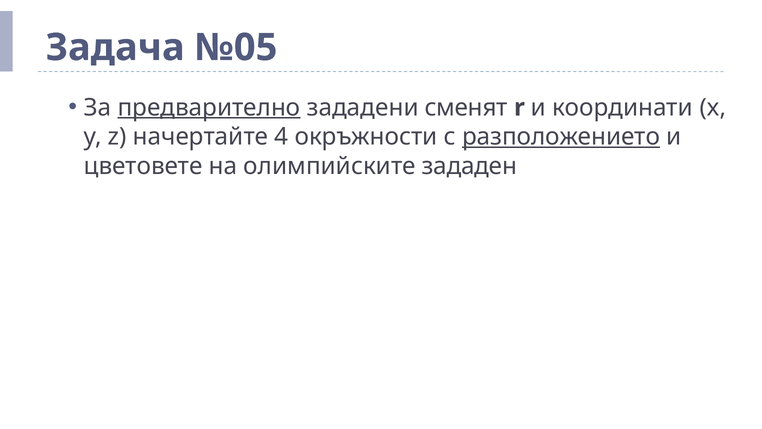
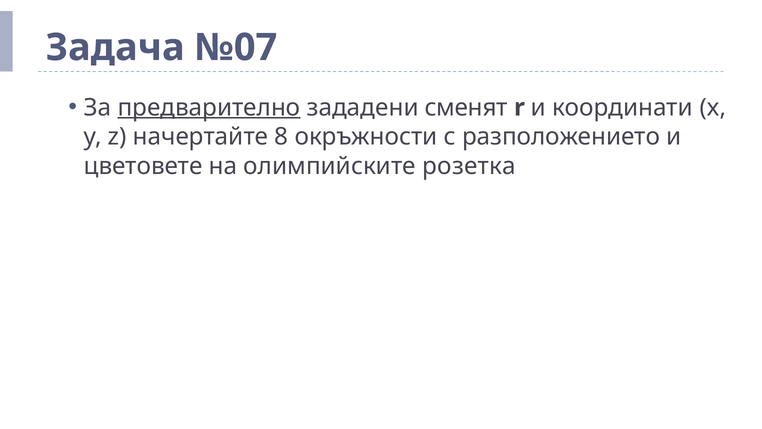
№05: №05 -> №07 (236, 47)
4: 4 -> 8 (281, 137)
разположението underline: present -> none (561, 137)
зададен: зададен -> розетка (469, 166)
